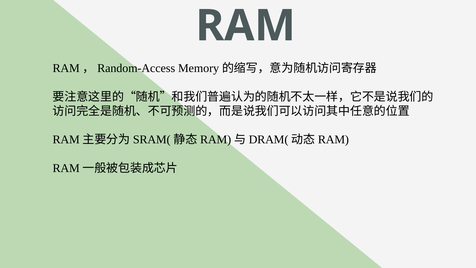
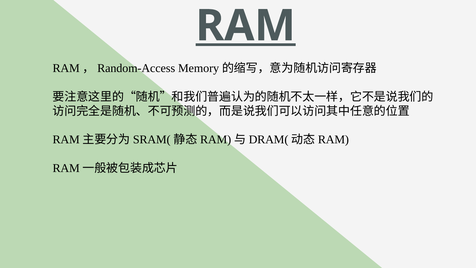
RAM underline: none -> present (246, 26)
